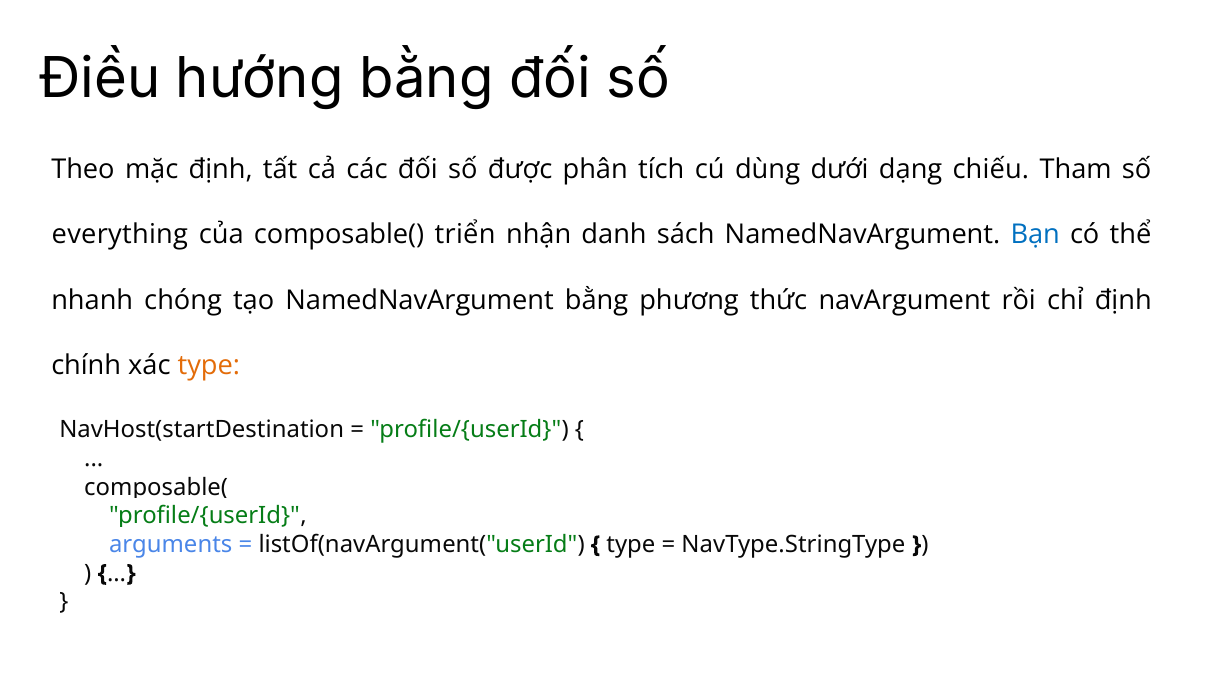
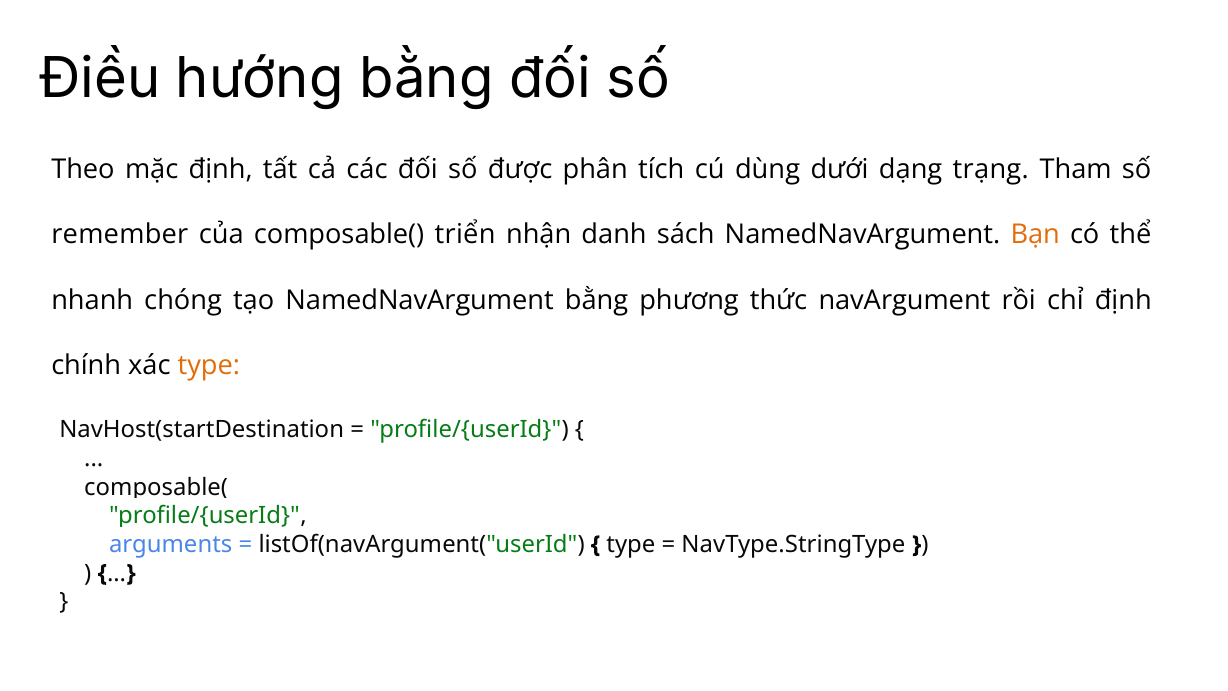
chiếu: chiếu -> trạng (991, 169)
everything: everything -> remember (120, 235)
Bạn colour: blue -> orange (1035, 235)
